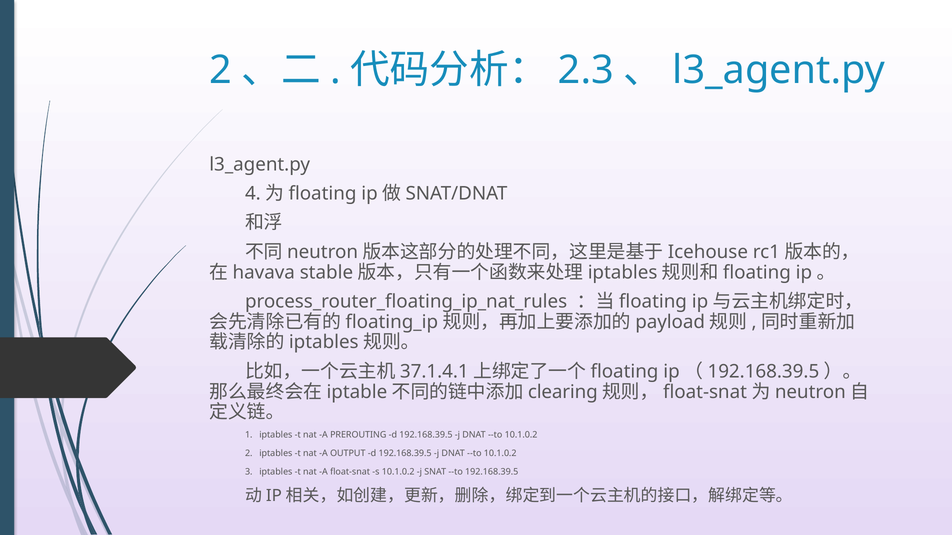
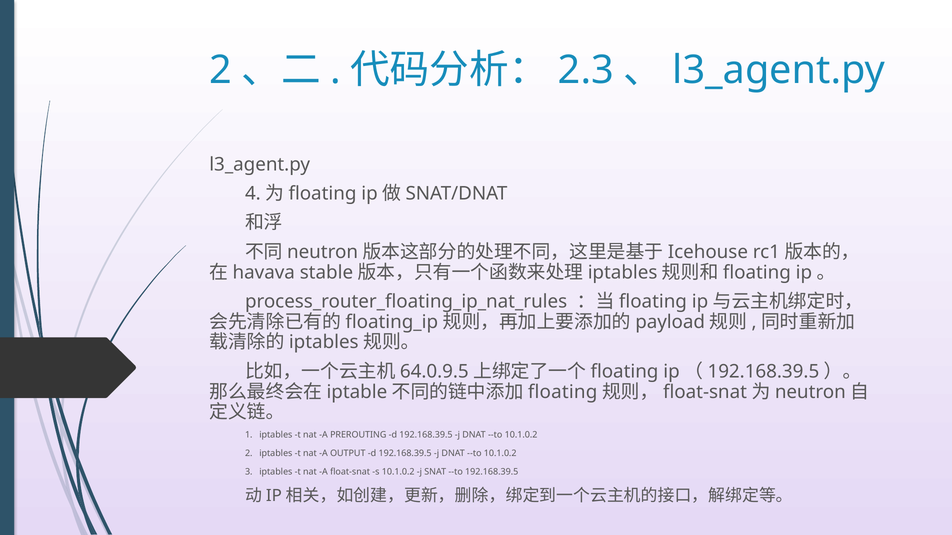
37.1.4.1: 37.1.4.1 -> 64.0.9.5 (434, 372)
clearing: clearing -> floating (563, 392)
